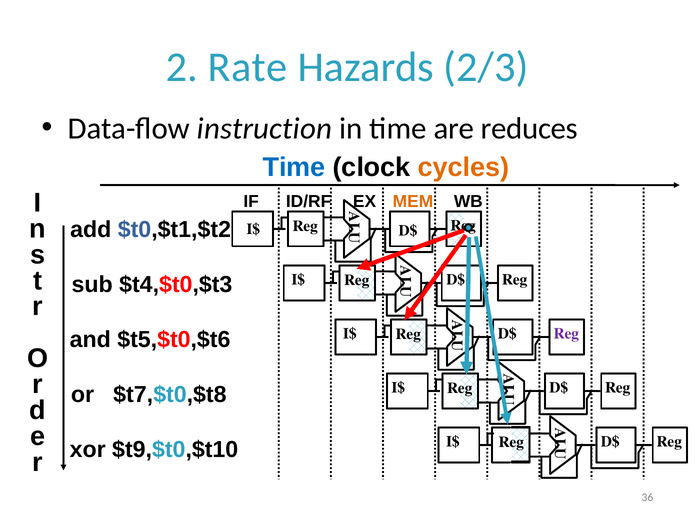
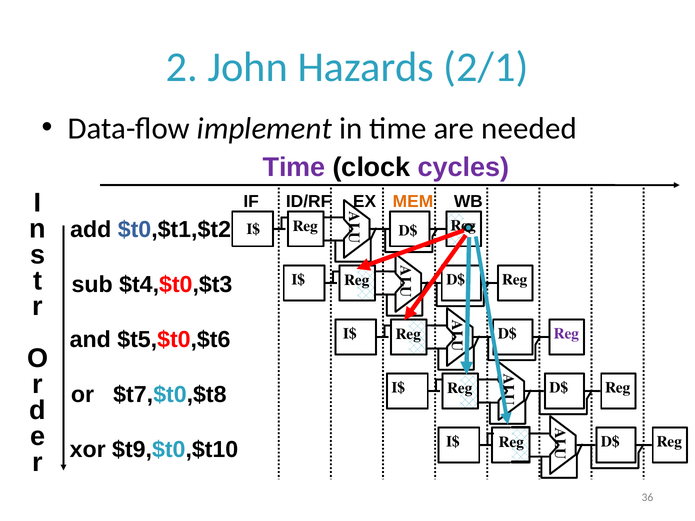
Rate: Rate -> John (248, 67)
2/3: 2/3 -> 2/1 (486, 67)
instruction: instruction -> implement (264, 128)
reduces: reduces -> needed (529, 128)
Time colour: blue -> purple (294, 167)
cycles colour: orange -> purple (464, 167)
